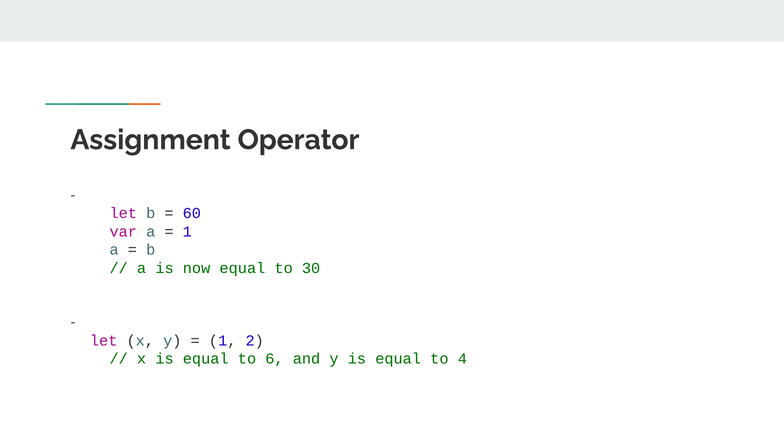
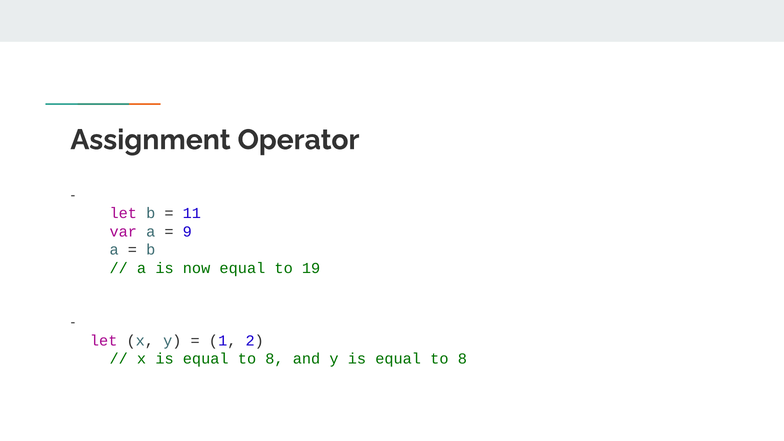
60: 60 -> 11 (192, 213)
1: 1 -> 9 (187, 232)
30: 30 -> 19 (311, 268)
6: 6 -> 8 (274, 359)
4: 4 -> 8 (462, 359)
